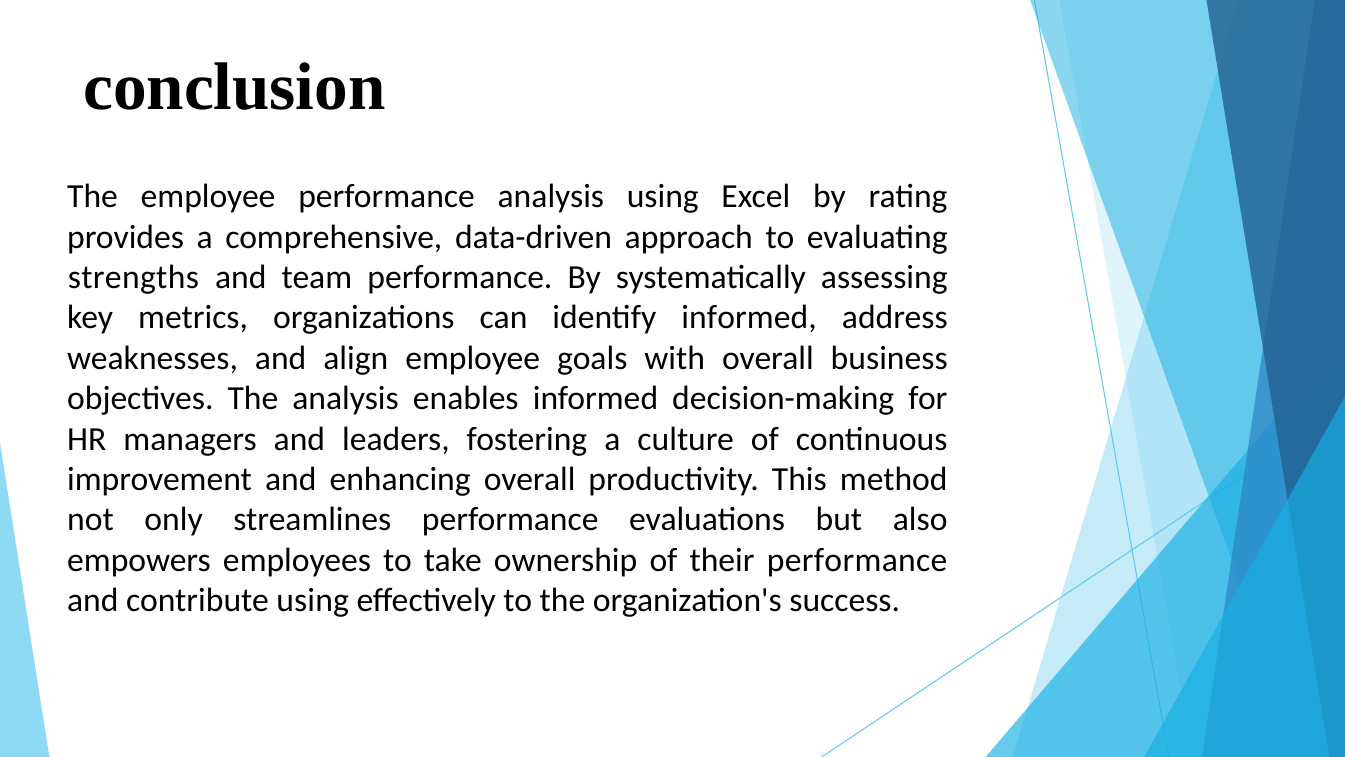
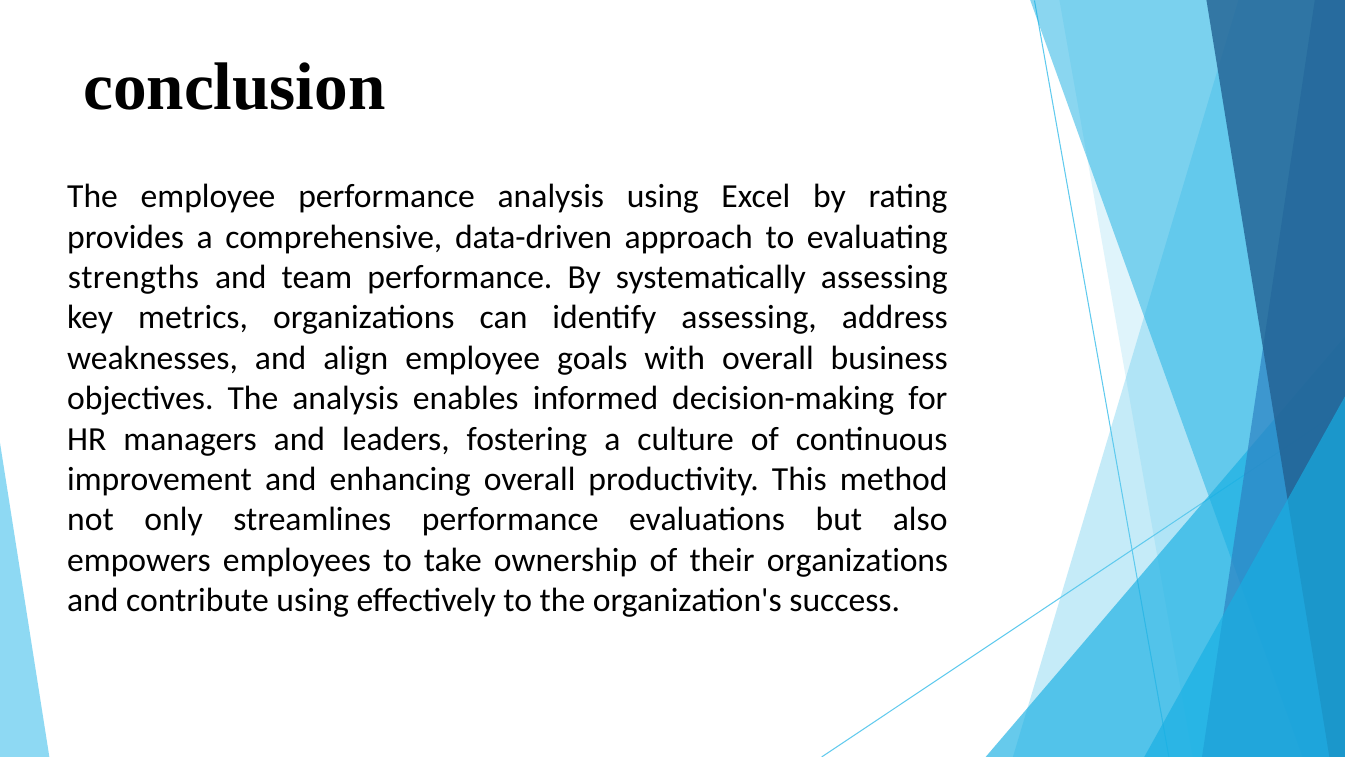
identify informed: informed -> assessing (749, 318)
their performance: performance -> organizations (857, 560)
